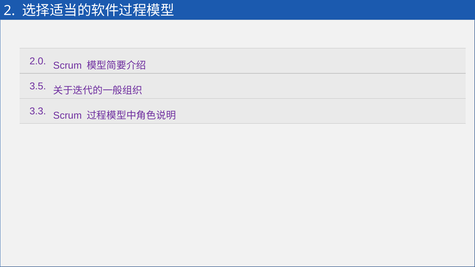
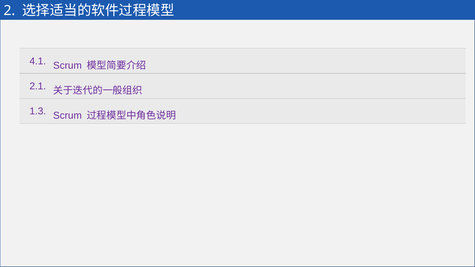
2.0: 2.0 -> 4.1 (38, 61)
3.5: 3.5 -> 2.1 (38, 86)
3.3: 3.3 -> 1.3 (38, 111)
